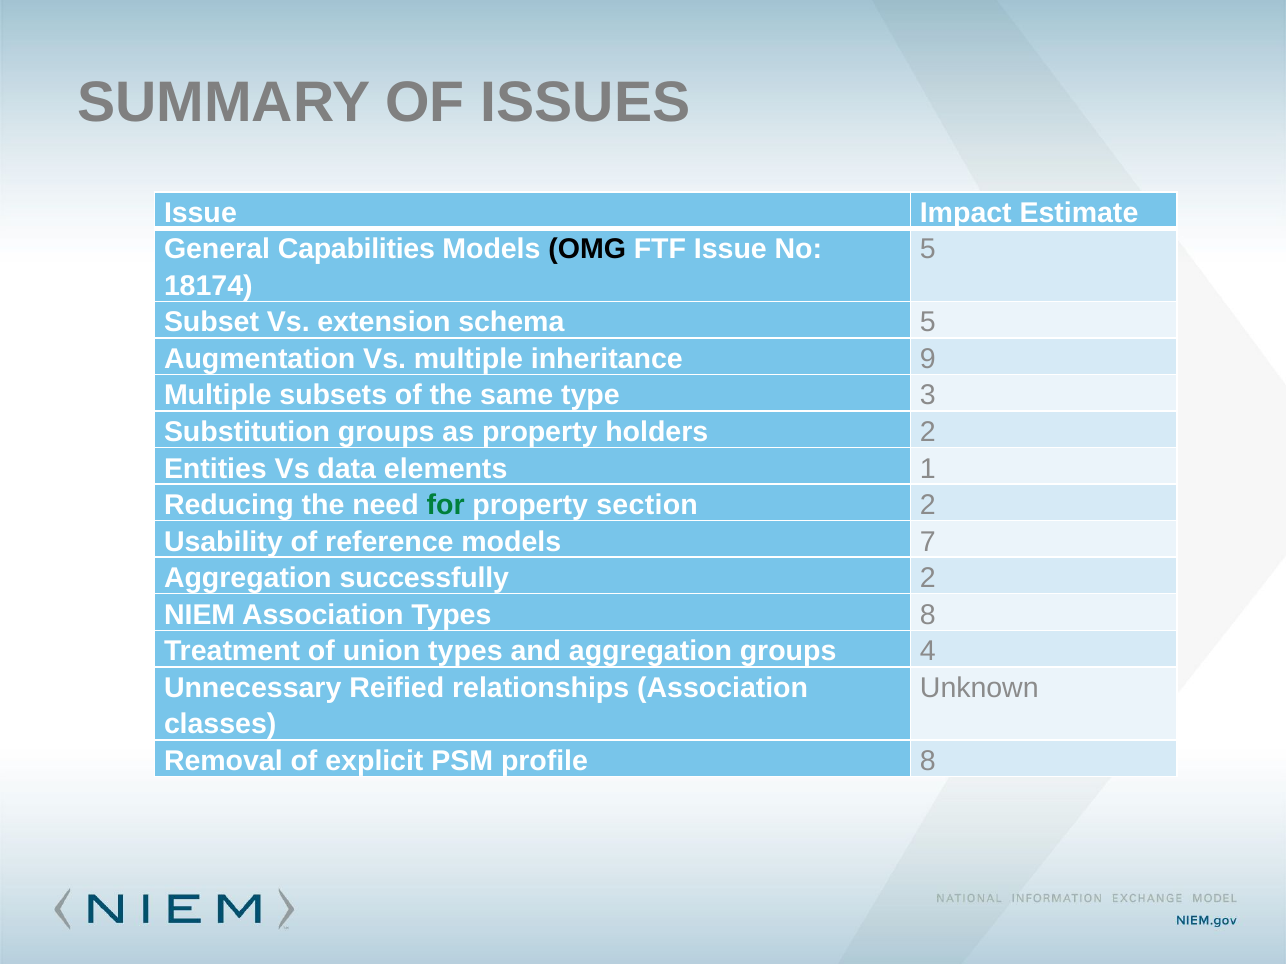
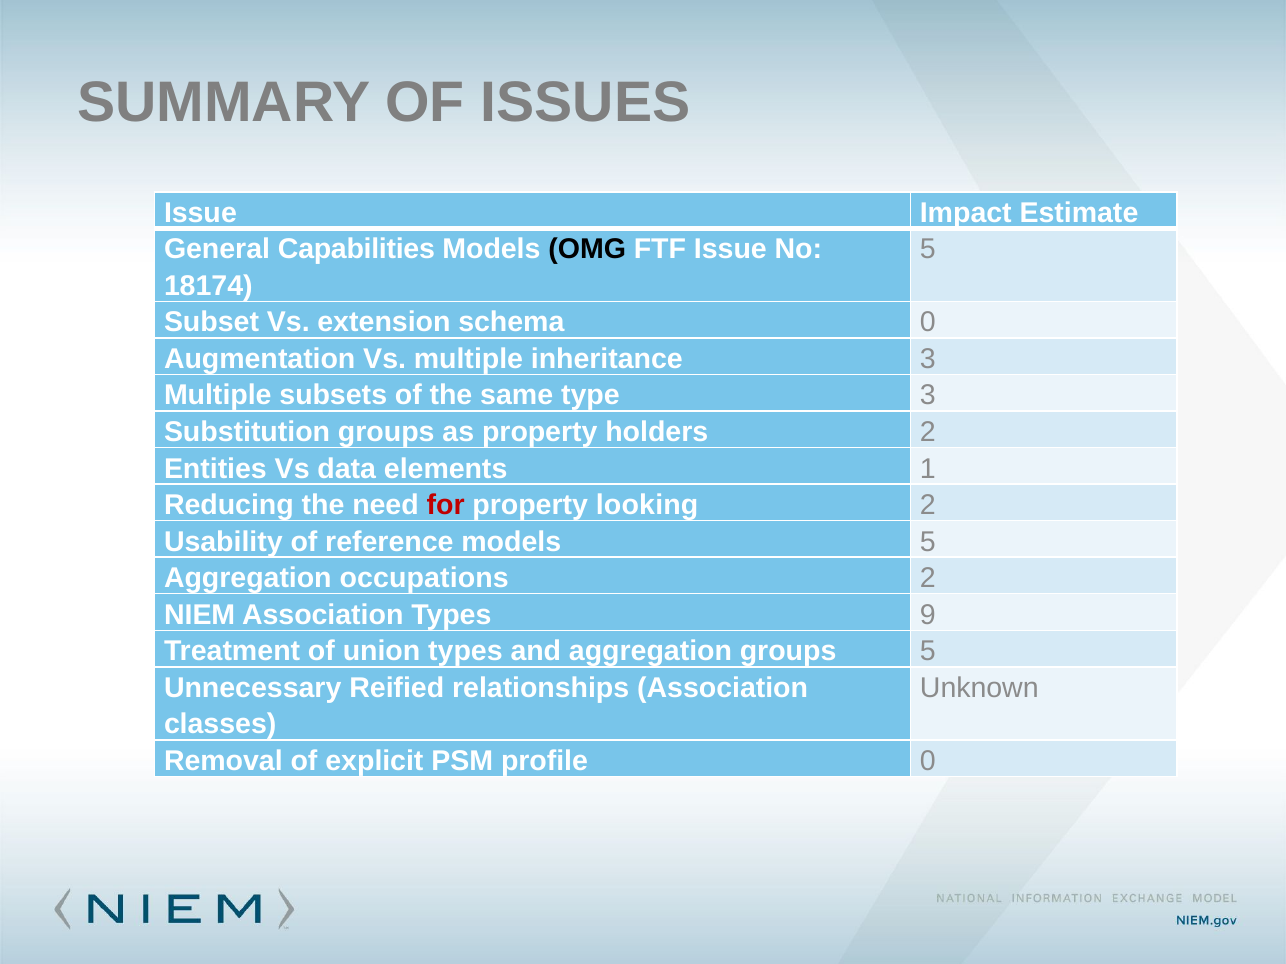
schema 5: 5 -> 0 (928, 323)
inheritance 9: 9 -> 3 (928, 359)
for colour: green -> red (446, 505)
section: section -> looking (647, 505)
models 7: 7 -> 5 (928, 542)
successfully: successfully -> occupations (424, 579)
Types 8: 8 -> 9 (928, 615)
groups 4: 4 -> 5 (928, 652)
profile 8: 8 -> 0 (928, 761)
